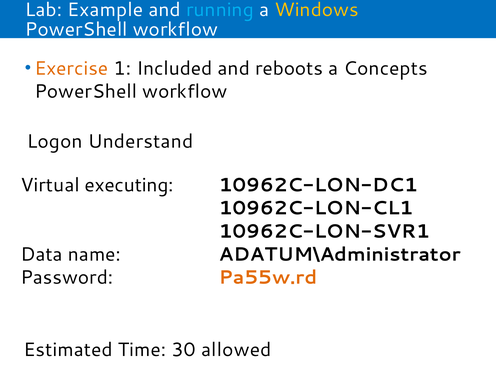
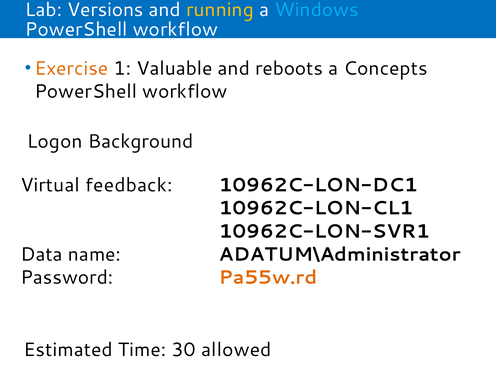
Example: Example -> Versions (105, 10)
running colour: light blue -> yellow (220, 10)
Windows colour: yellow -> light blue (316, 10)
Included: Included -> Valuable (174, 68)
Understand: Understand -> Background (141, 141)
executing: executing -> feedback (129, 185)
